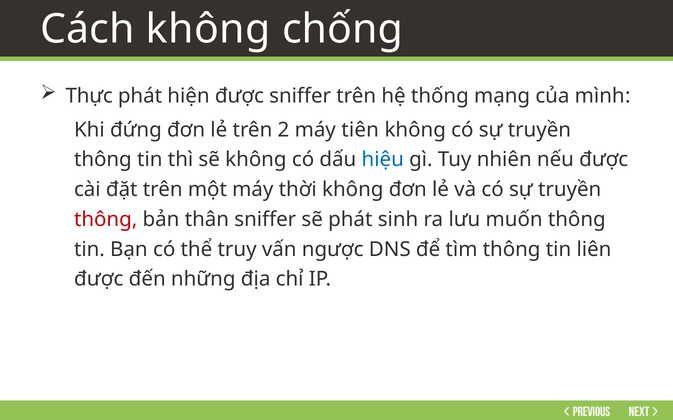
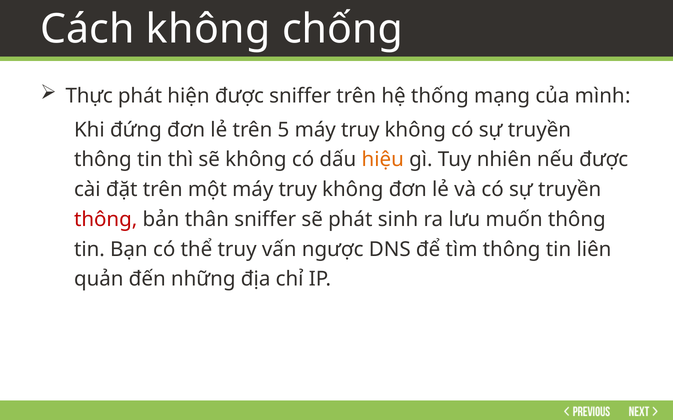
2: 2 -> 5 (283, 130)
tiên: tiên -> truy (360, 130)
hiệu colour: blue -> orange (383, 160)
một máy thời: thời -> truy (298, 190)
được: được -> quản (99, 280)
